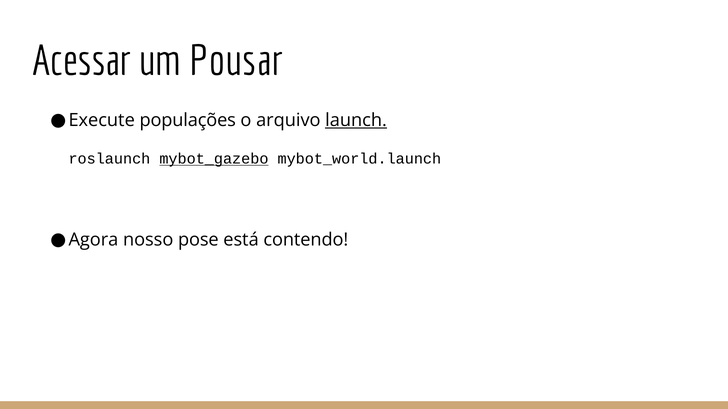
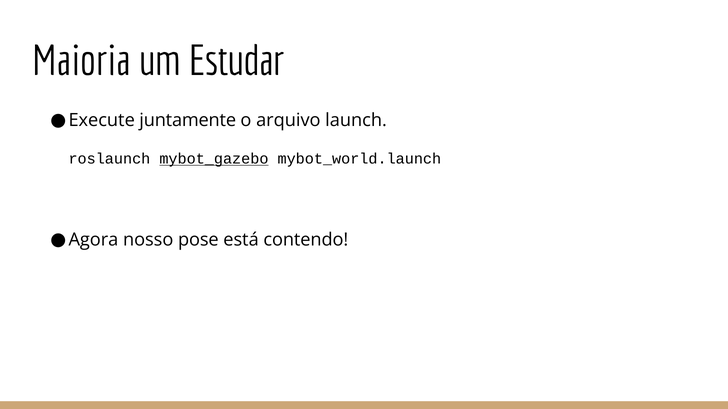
Acessar: Acessar -> Maioria (82, 62)
Pousar: Pousar -> Estudar (237, 62)
populações: populações -> juntamente (188, 120)
launch underline: present -> none (356, 120)
